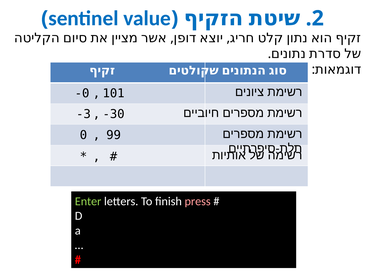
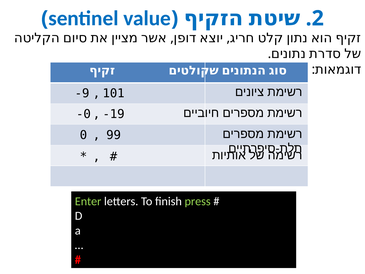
-0: -0 -> -9 (82, 93)
-3: -3 -> -0 (83, 114)
-30: -30 -> -19 (114, 114)
press colour: pink -> light green (198, 201)
